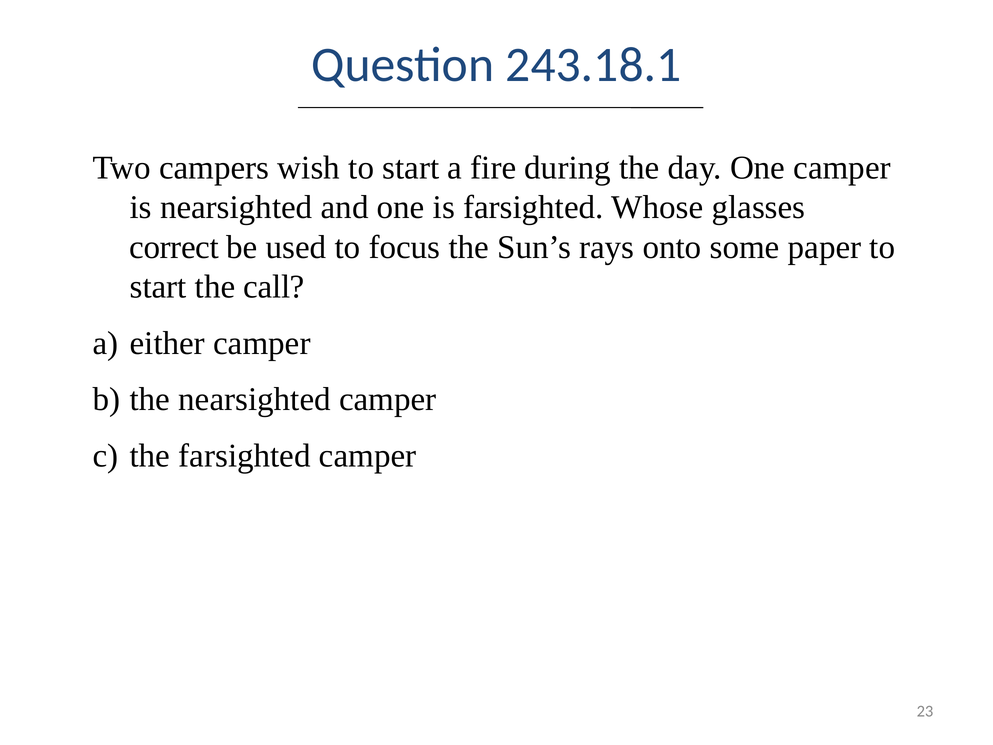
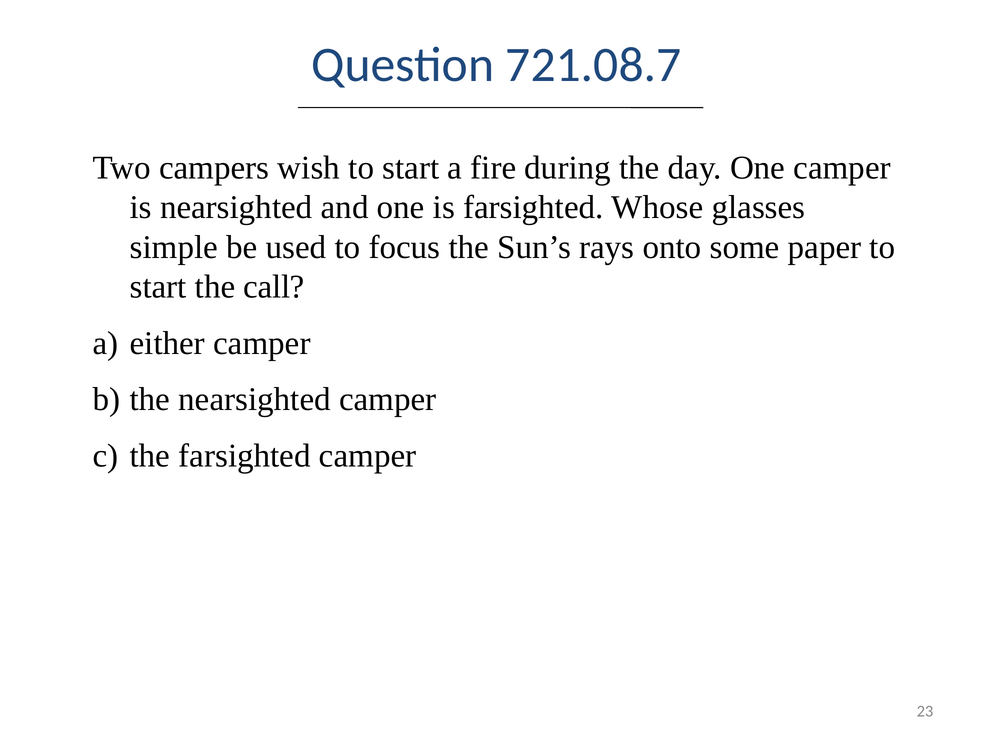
243.18.1: 243.18.1 -> 721.08.7 (593, 65)
correct: correct -> simple (174, 247)
